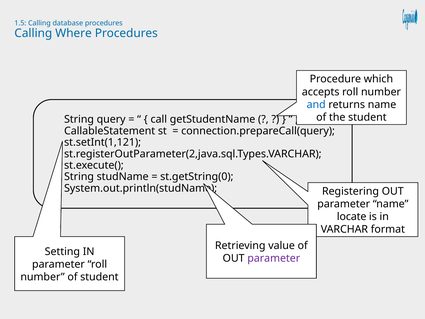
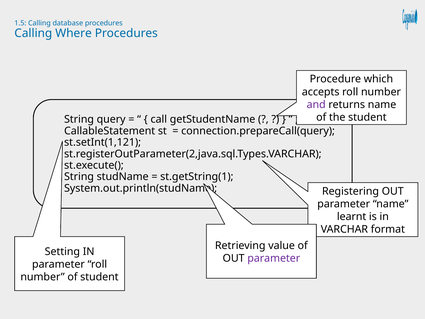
and colour: blue -> purple (316, 105)
st.getString(0: st.getString(0 -> st.getString(1 (197, 177)
locate: locate -> learnt (352, 217)
